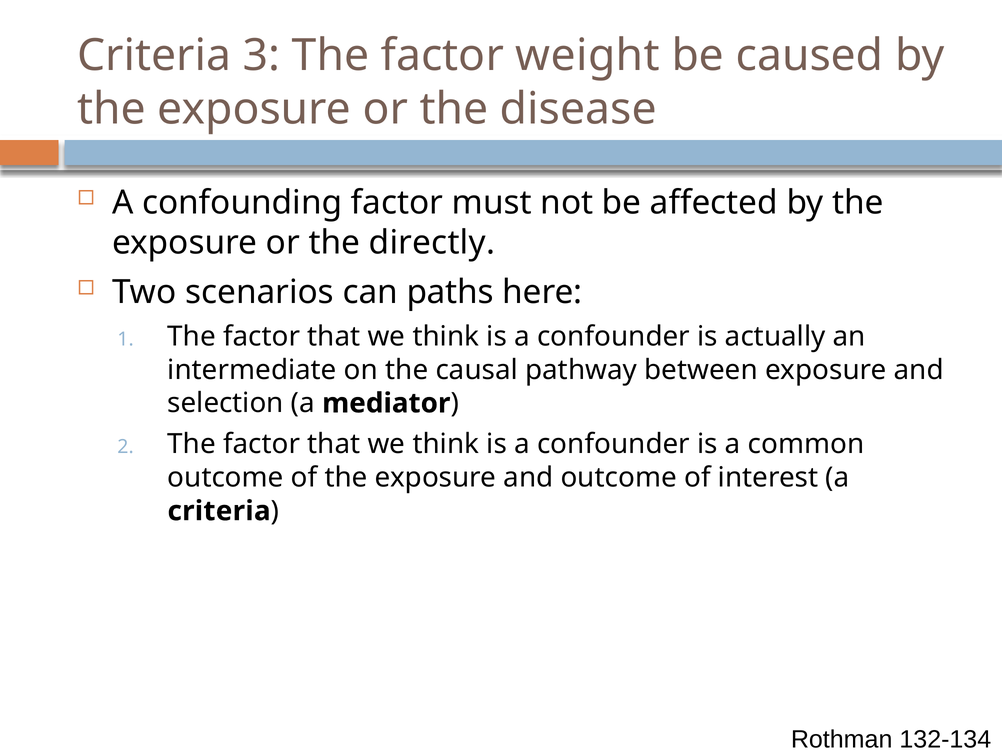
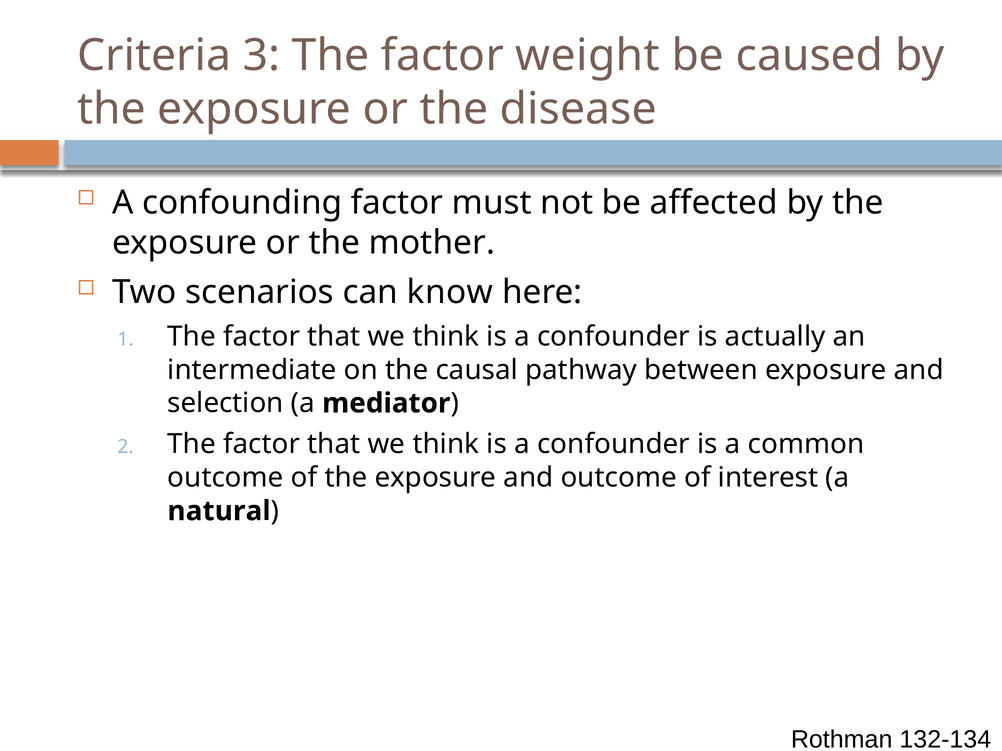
directly: directly -> mother (432, 243)
paths: paths -> know (450, 293)
criteria: criteria -> natural (219, 511)
